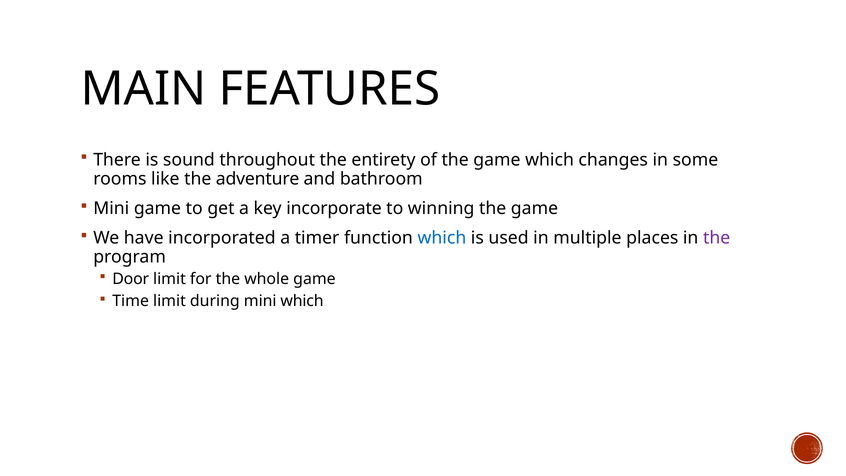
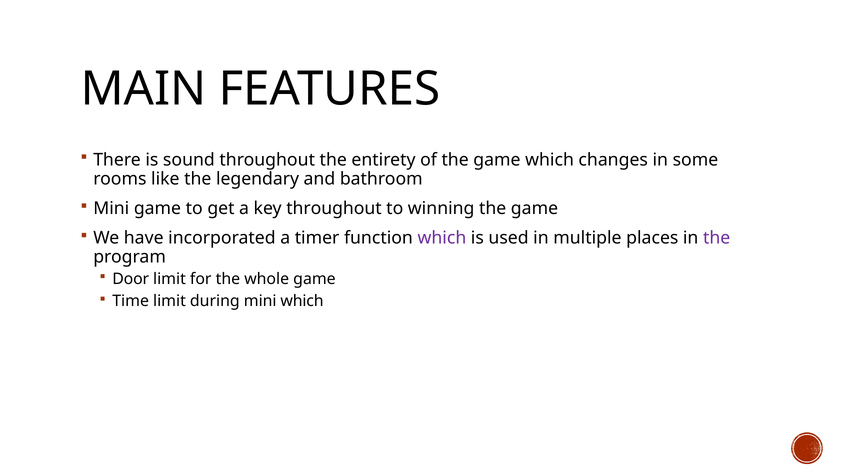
adventure: adventure -> legendary (258, 179)
key incorporate: incorporate -> throughout (334, 208)
which colour: blue -> purple (442, 238)
